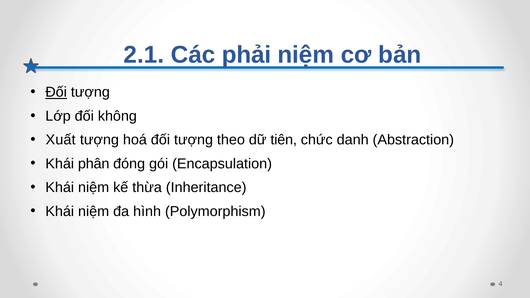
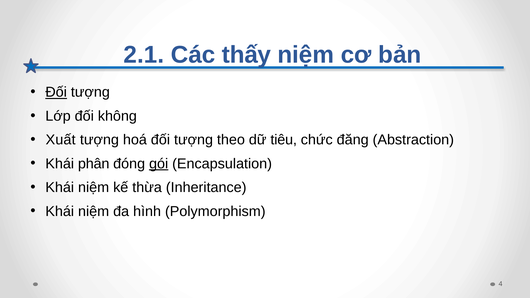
phải: phải -> thấy (247, 55)
tiên: tiên -> tiêu (284, 140)
danh: danh -> đăng (353, 140)
gói underline: none -> present (159, 164)
